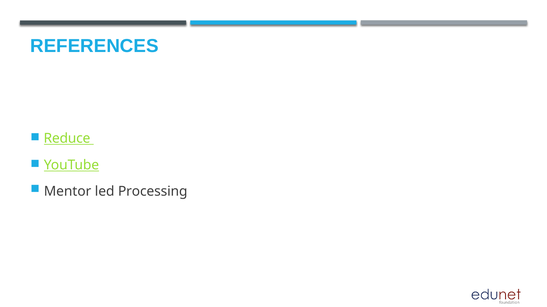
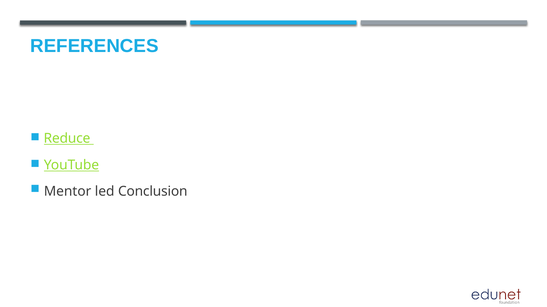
Processing: Processing -> Conclusion (153, 192)
